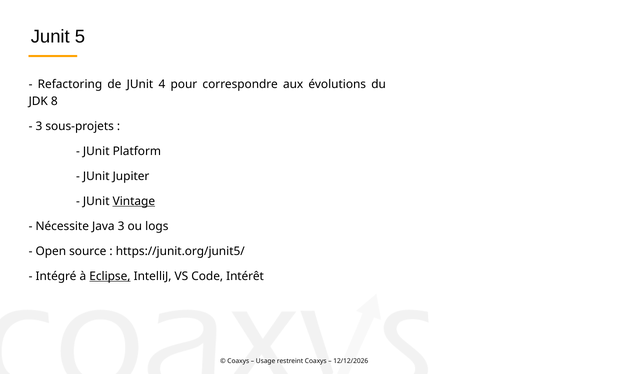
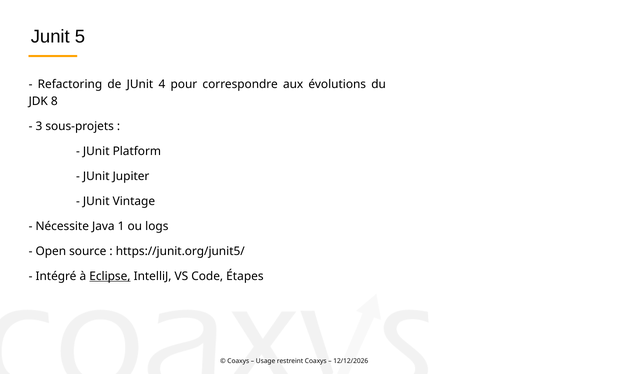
Vintage underline: present -> none (134, 201)
Java 3: 3 -> 1 (121, 226)
Intérêt: Intérêt -> Étapes (245, 276)
